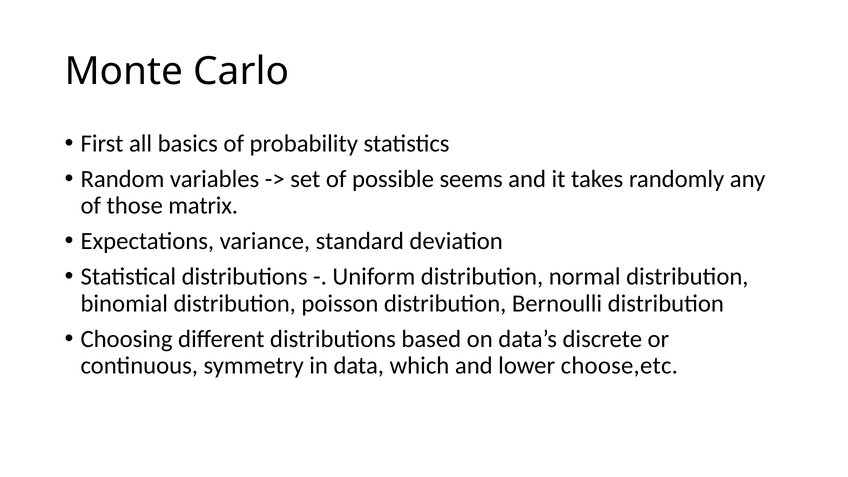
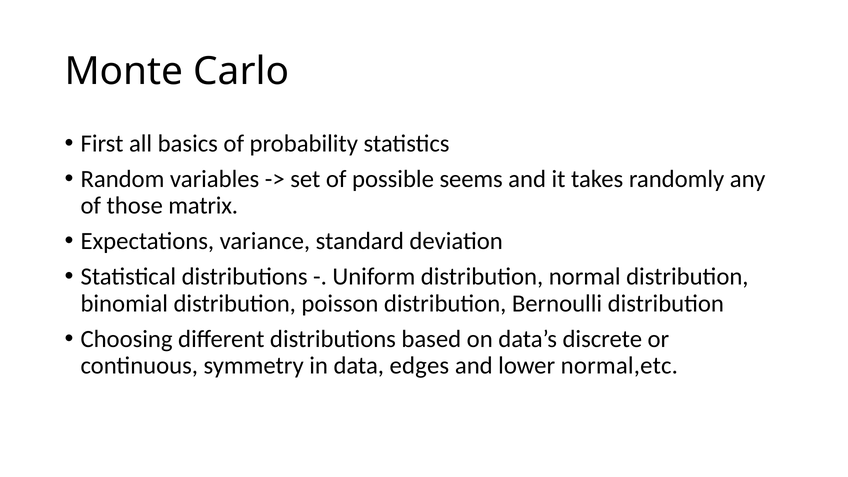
which: which -> edges (419, 366)
choose,etc: choose,etc -> normal,etc (619, 366)
